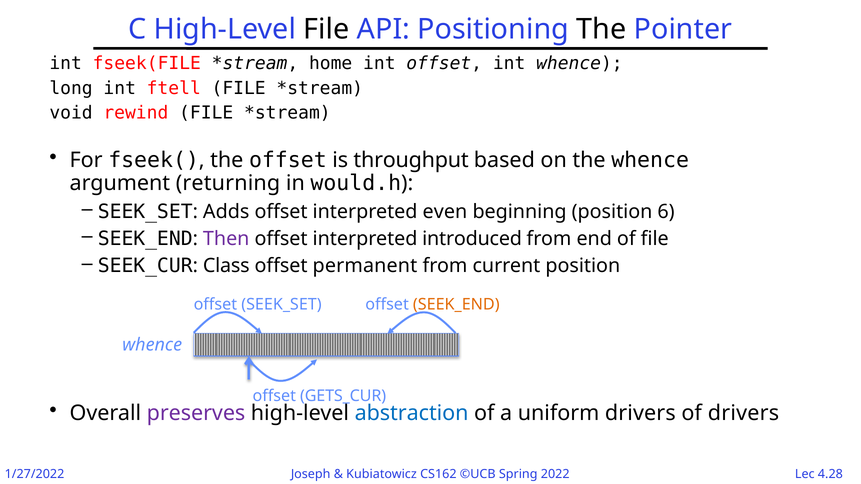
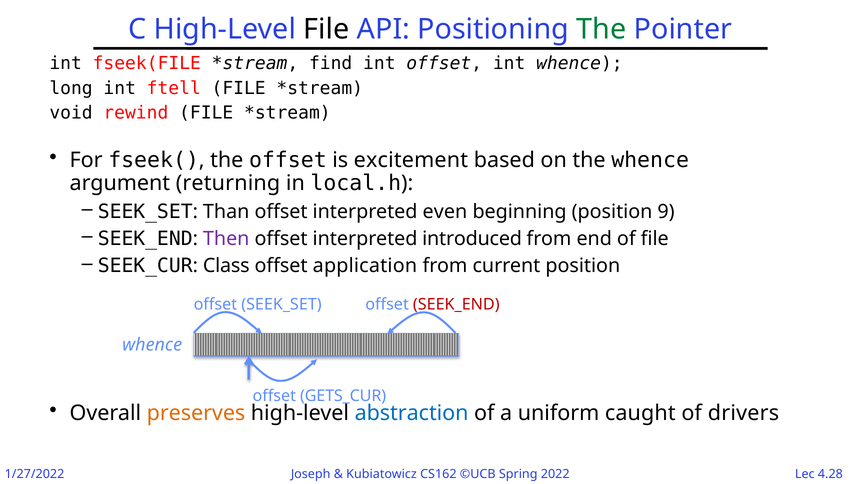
The colour: black -> green (601, 29)
home: home -> find (331, 64)
throughput: throughput -> excitement (411, 160)
would.h: would.h -> local.h (356, 183)
Adds: Adds -> Than (226, 212)
6: 6 -> 9 (666, 212)
permanent: permanent -> application (365, 266)
SEEK_END colour: orange -> red (456, 305)
preserves colour: purple -> orange (196, 414)
uniform drivers: drivers -> caught (640, 414)
